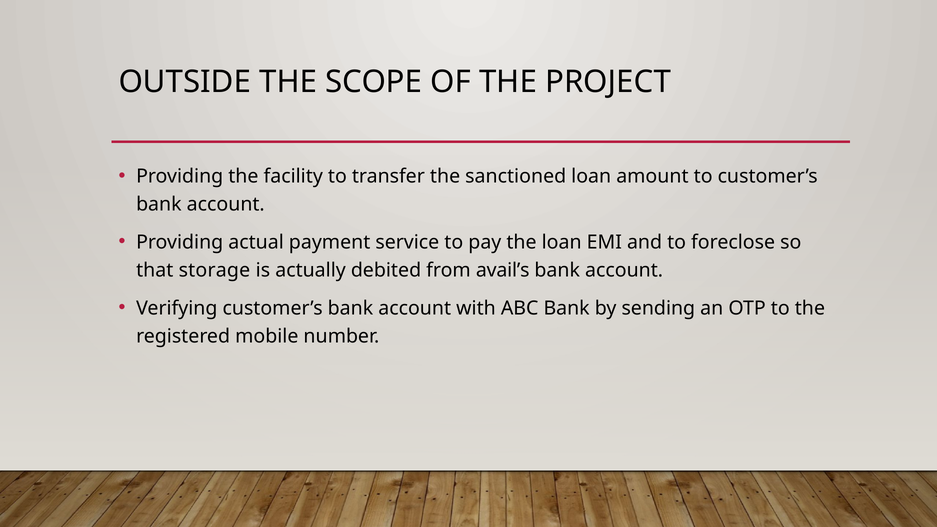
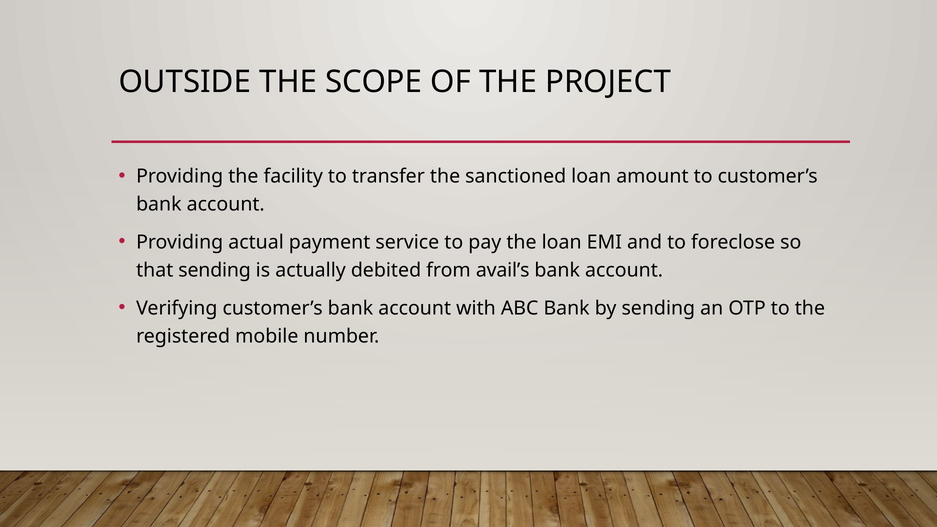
that storage: storage -> sending (215, 270)
